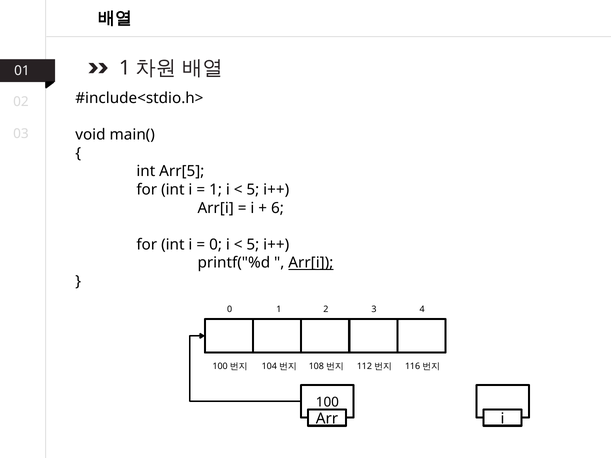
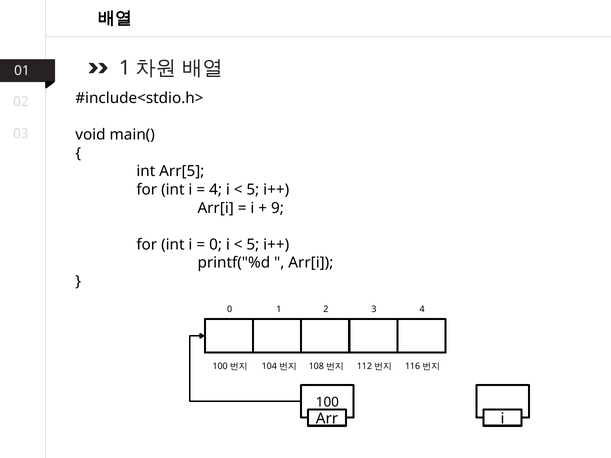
1: 1 -> 4 (216, 190)
6: 6 -> 9 (277, 208)
Arr[i underline: present -> none (311, 263)
